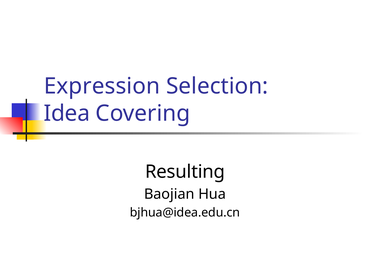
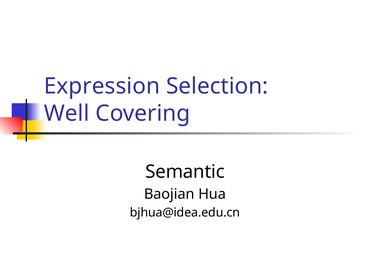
Idea: Idea -> Well (67, 113)
Resulting: Resulting -> Semantic (185, 171)
